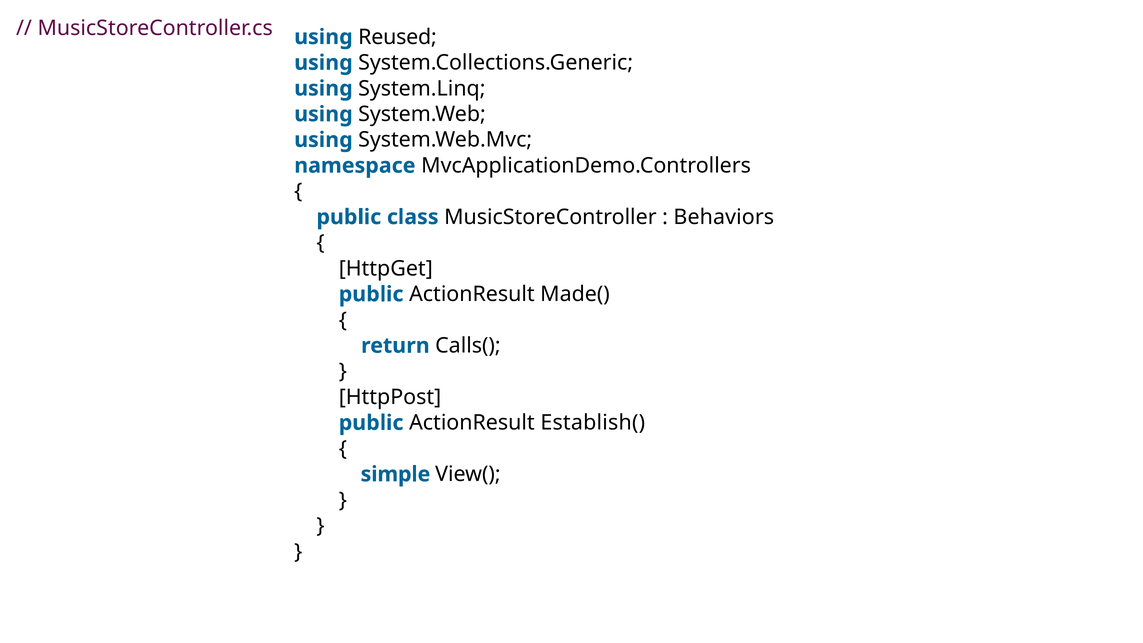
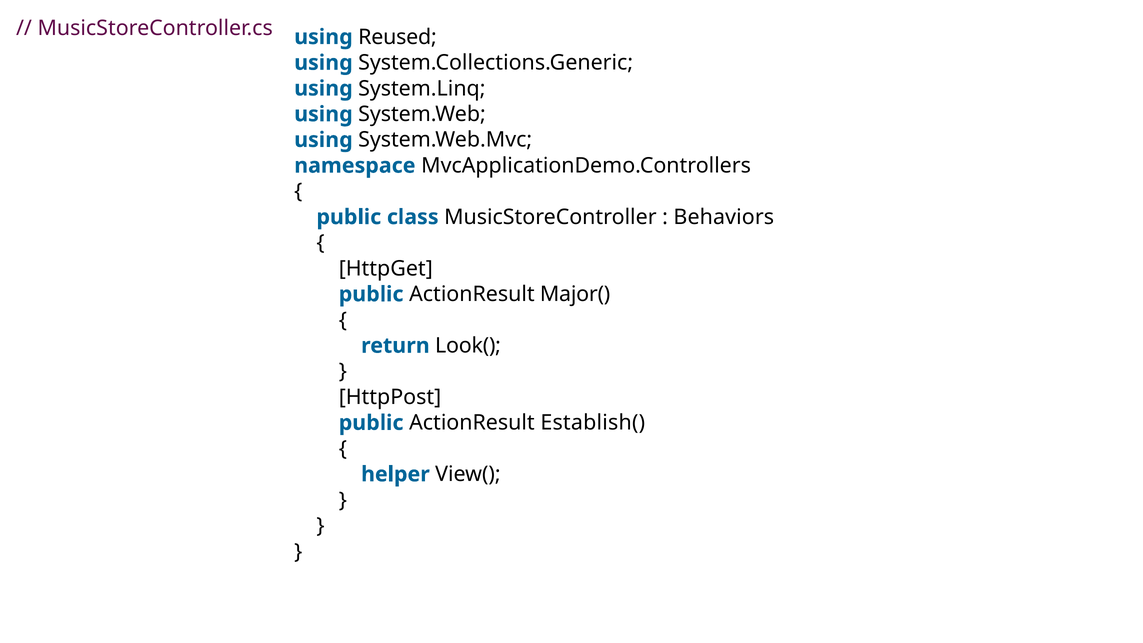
Made(: Made( -> Major( (575, 294)
Calls(: Calls( -> Look( (468, 346)
simple: simple -> helper (395, 474)
